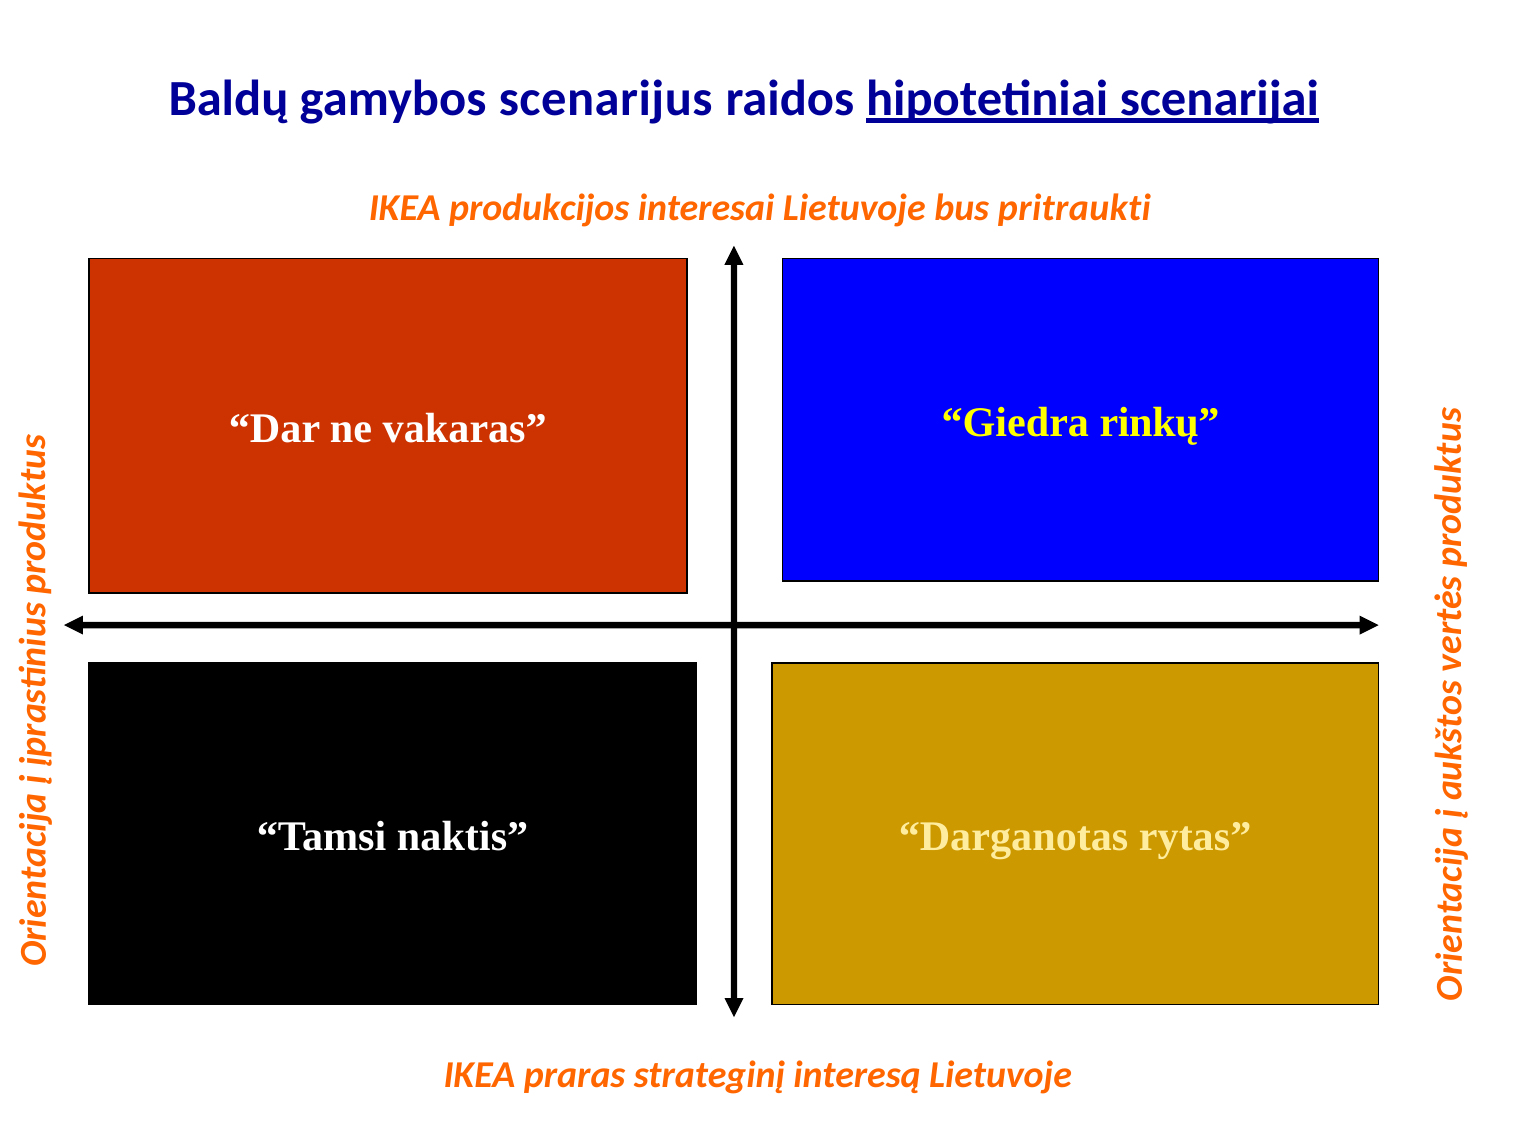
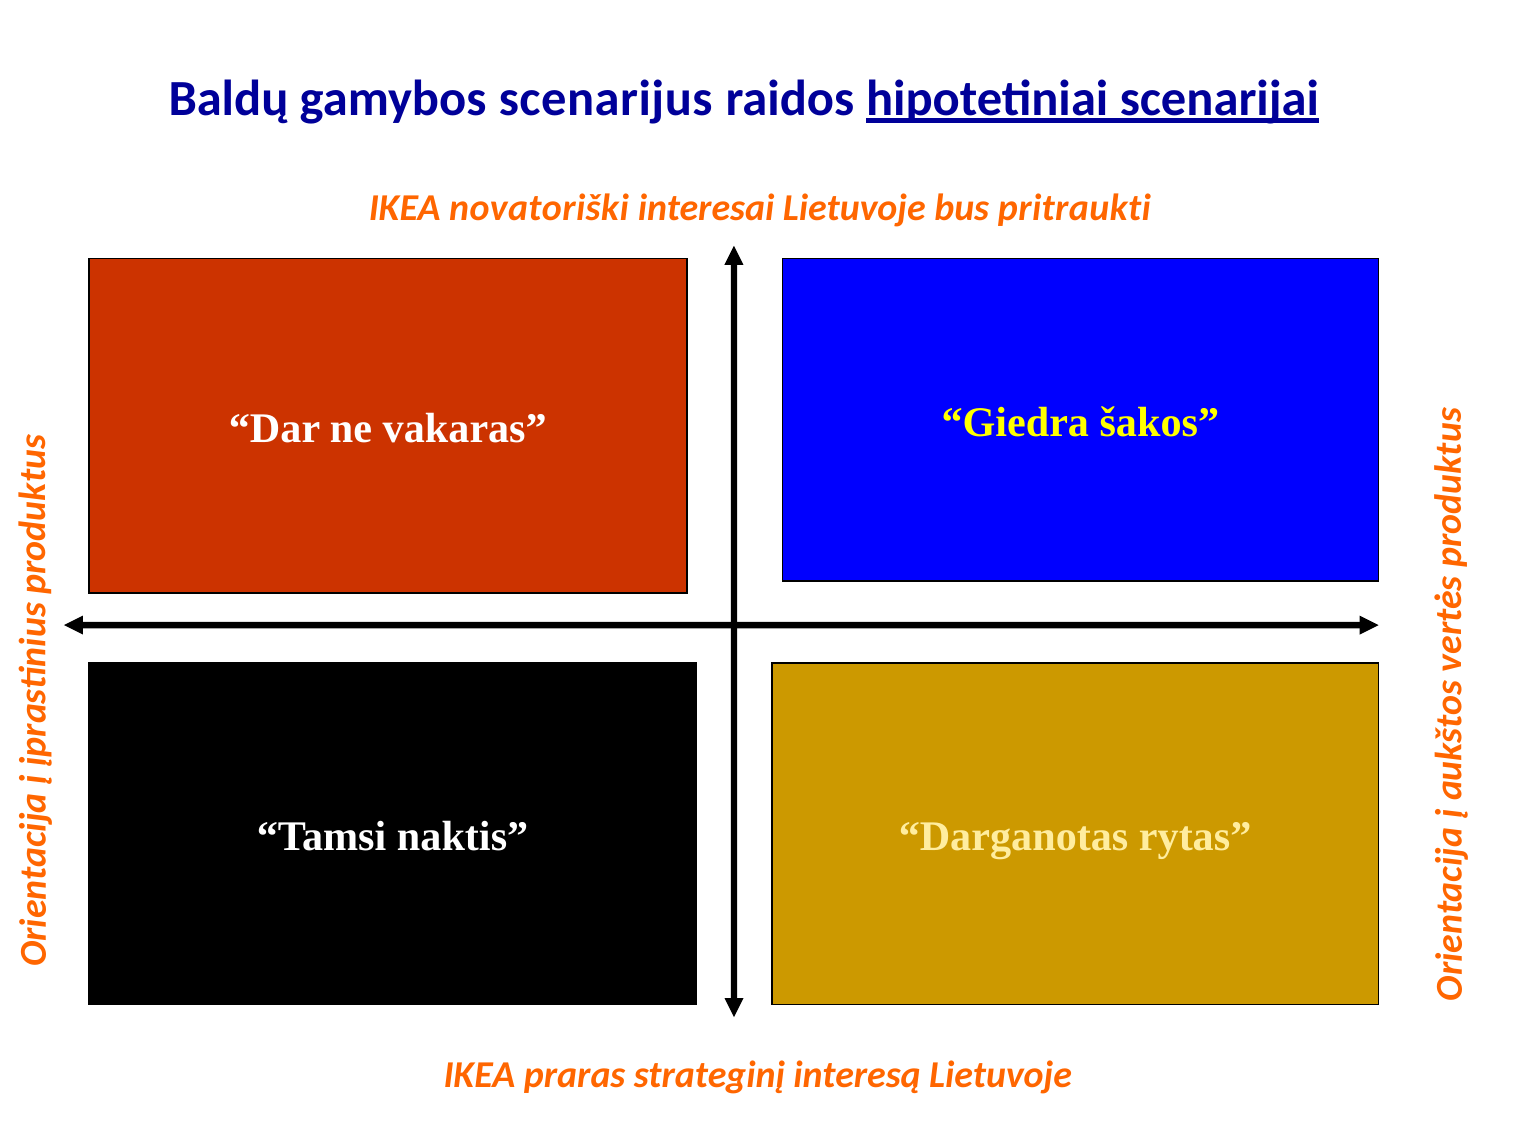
produkcijos: produkcijos -> novatoriški (539, 207)
rinkų: rinkų -> šakos (1159, 422)
